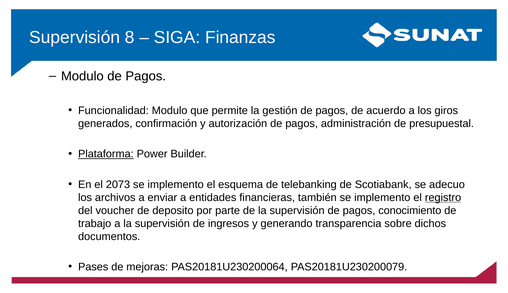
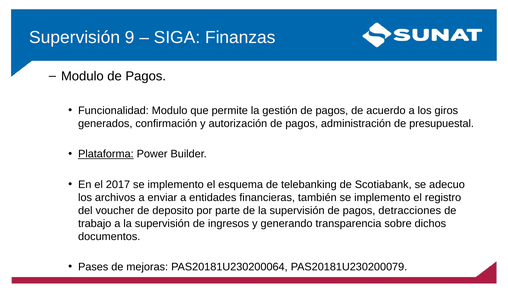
8: 8 -> 9 (130, 37)
2073: 2073 -> 2017 (118, 185)
registro underline: present -> none (443, 198)
conocimiento: conocimiento -> detracciones (410, 211)
